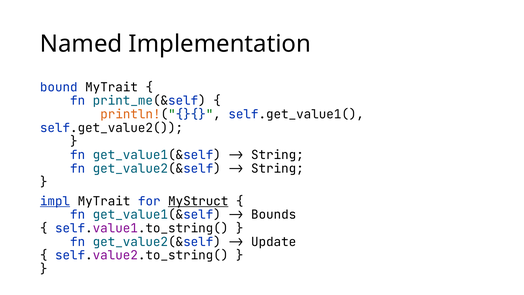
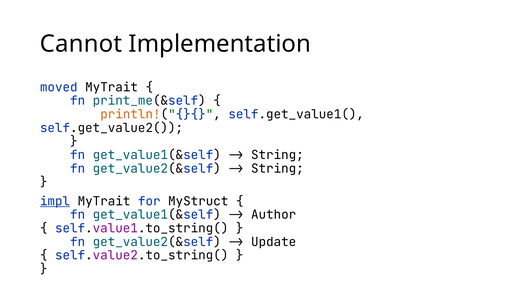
Named: Named -> Cannot (81, 44)
bound: bound -> moved (59, 87)
MyStruct underline: present -> none (198, 201)
Bounds: Bounds -> Author (274, 215)
